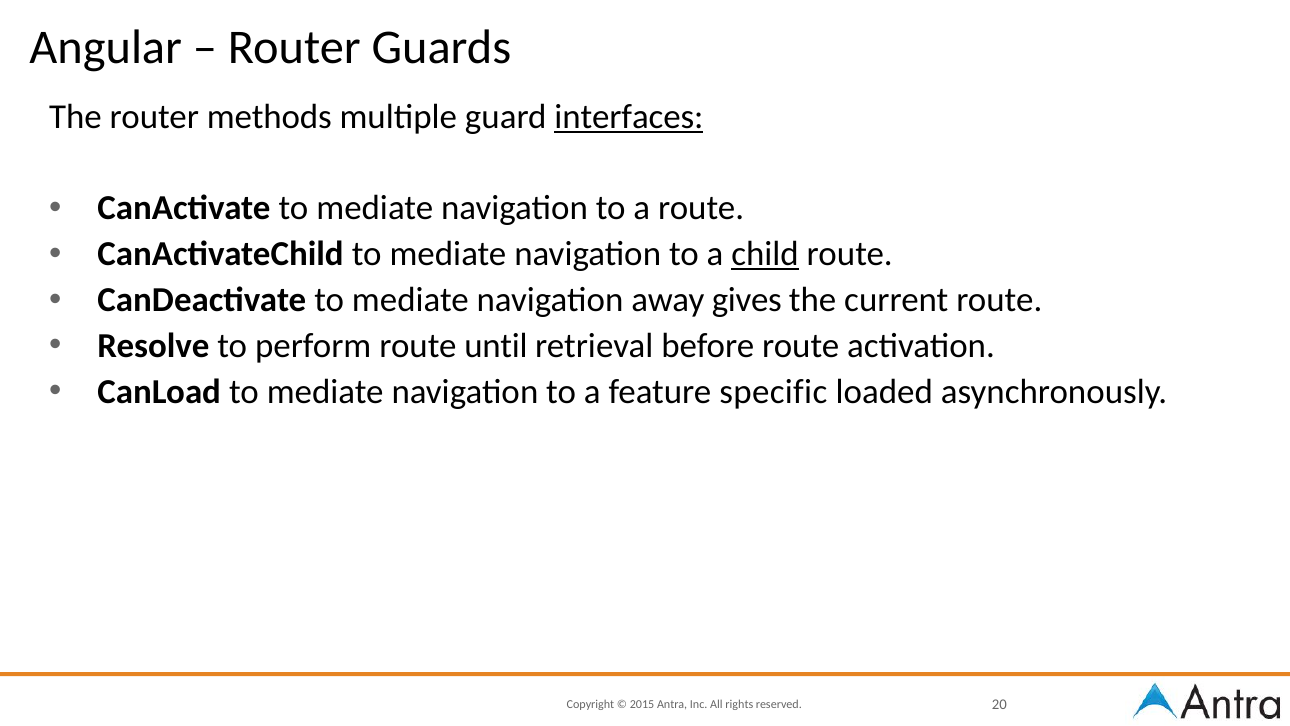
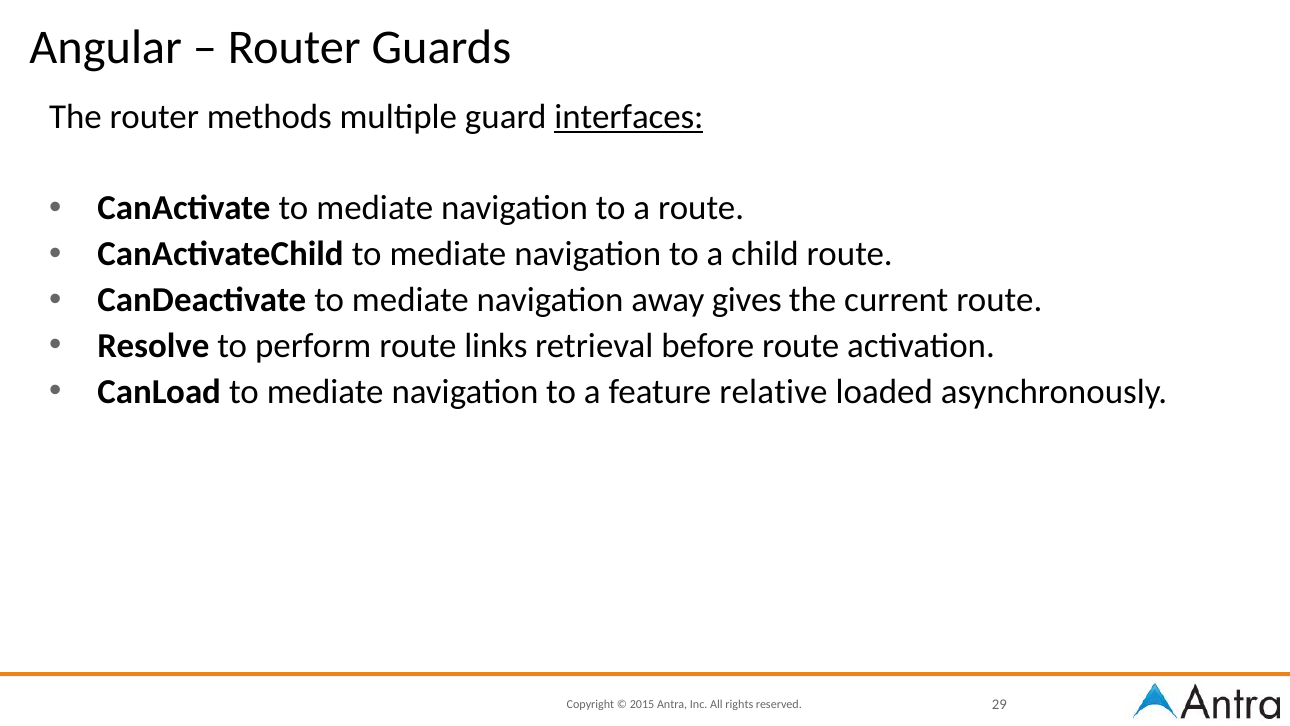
child underline: present -> none (765, 254)
until: until -> links (496, 346)
specific: specific -> relative (773, 391)
20: 20 -> 29 (999, 704)
